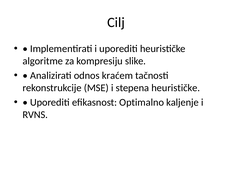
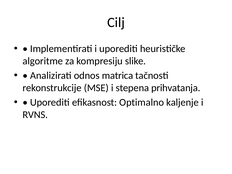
kraćem: kraćem -> matrica (117, 75)
stepena heurističke: heurističke -> prihvatanja (176, 88)
